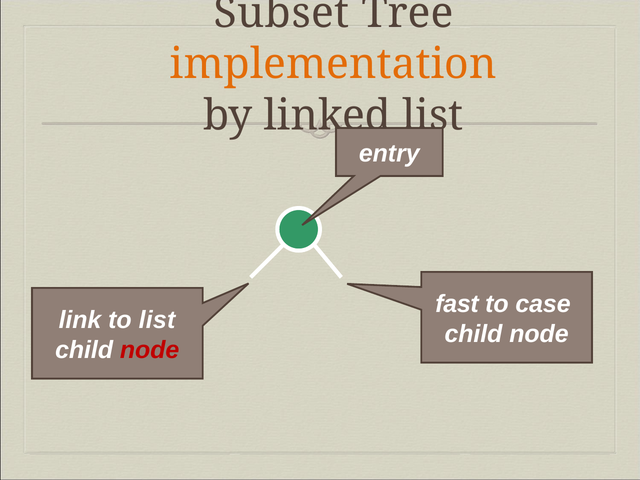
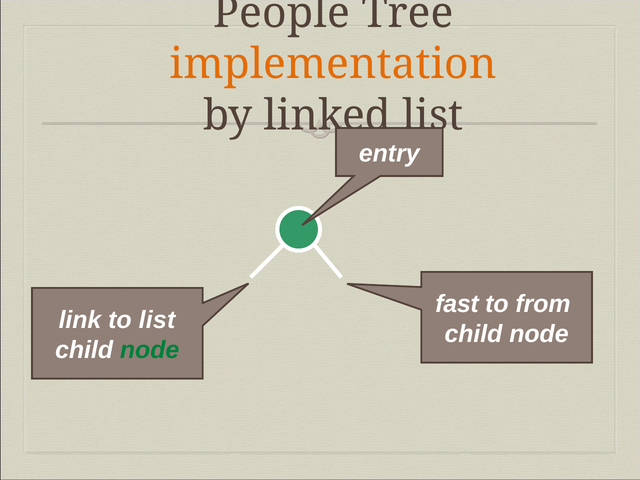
Subset: Subset -> People (282, 13)
case: case -> from (543, 304)
node colour: red -> green (150, 350)
